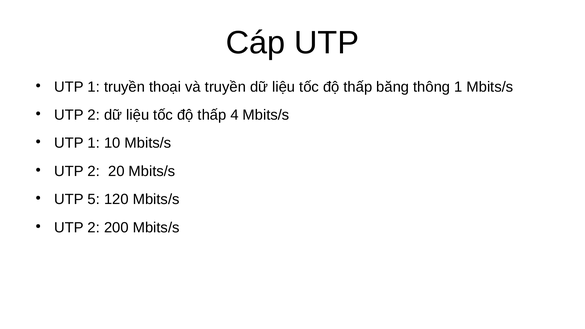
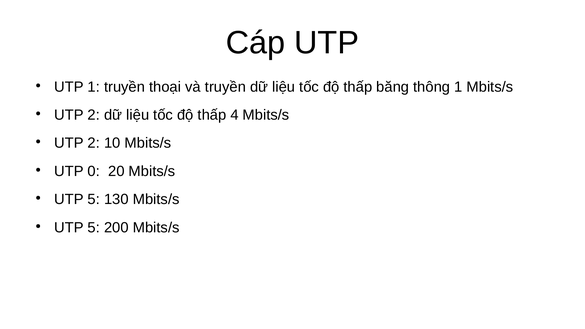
1: 1 -> 2 (94, 143)
2: 2 -> 0 (94, 171)
120: 120 -> 130 (116, 199)
2: 2 -> 5 (94, 228)
